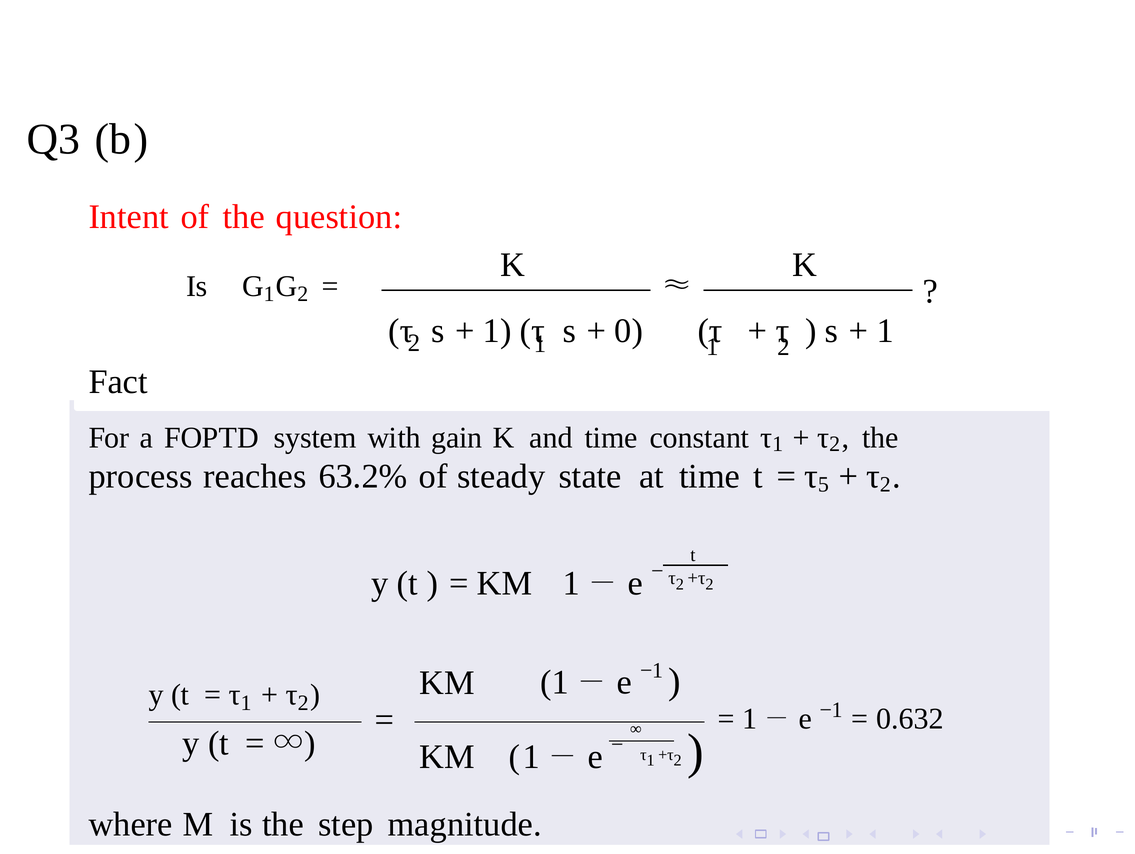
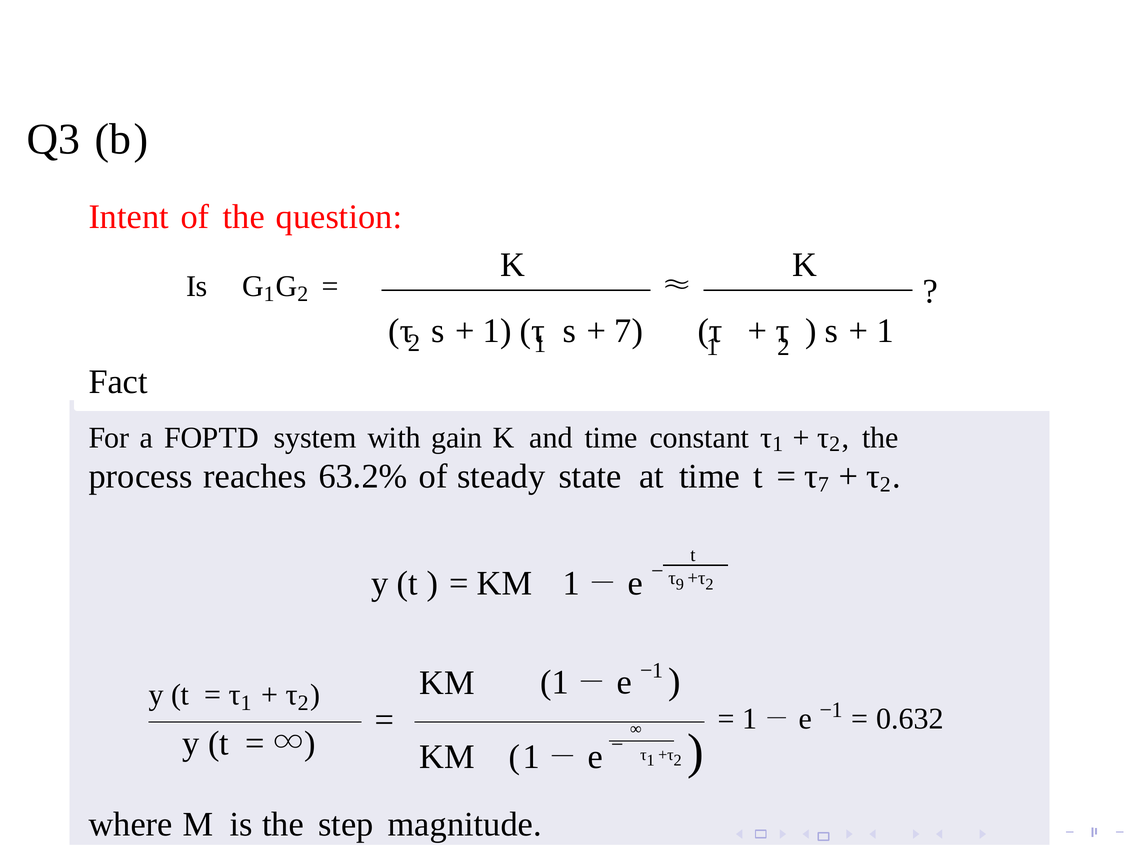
0: 0 -> 7 (629, 331)
τ 5: 5 -> 7 (823, 484)
2: 2 -> 9 (680, 584)
